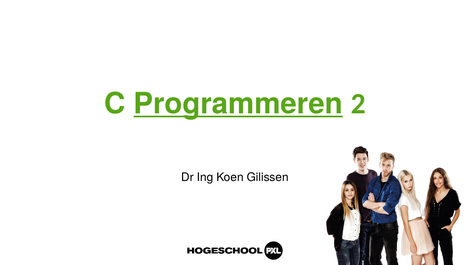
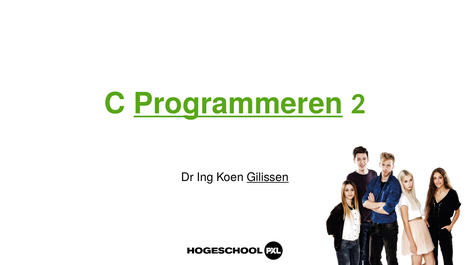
Gilissen underline: none -> present (268, 177)
